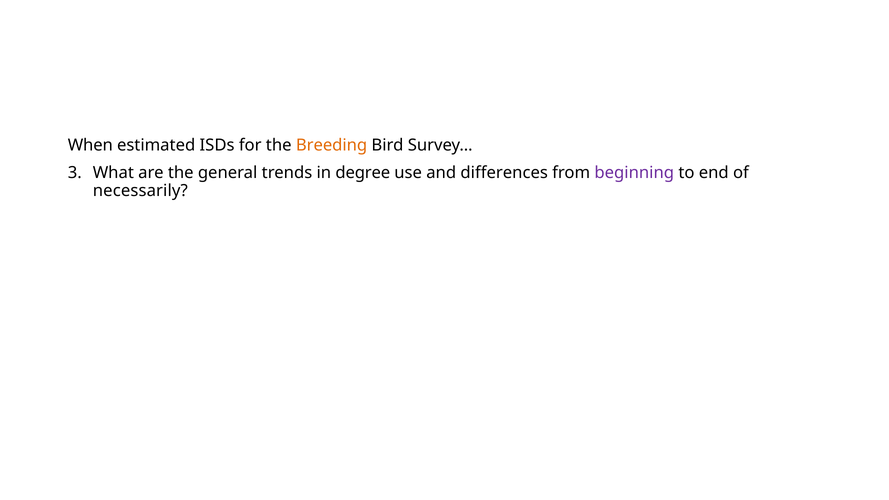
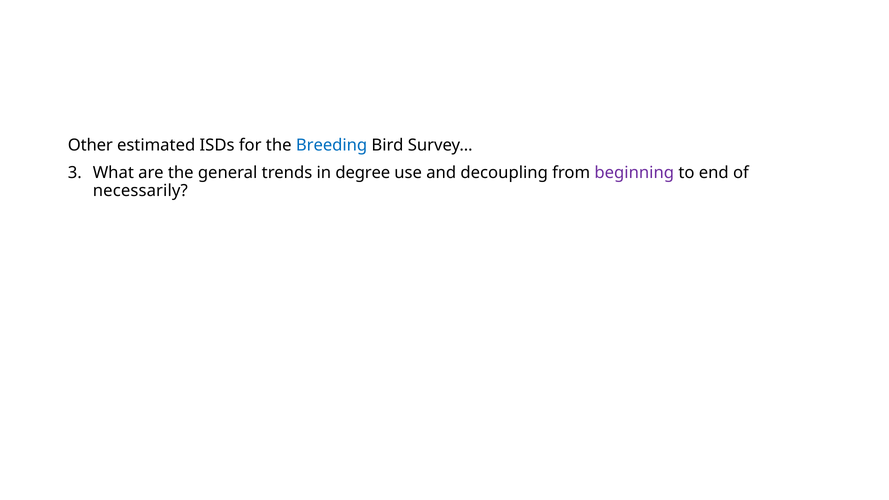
When: When -> Other (90, 145)
Breeding colour: orange -> blue (332, 145)
differences: differences -> decoupling (504, 173)
